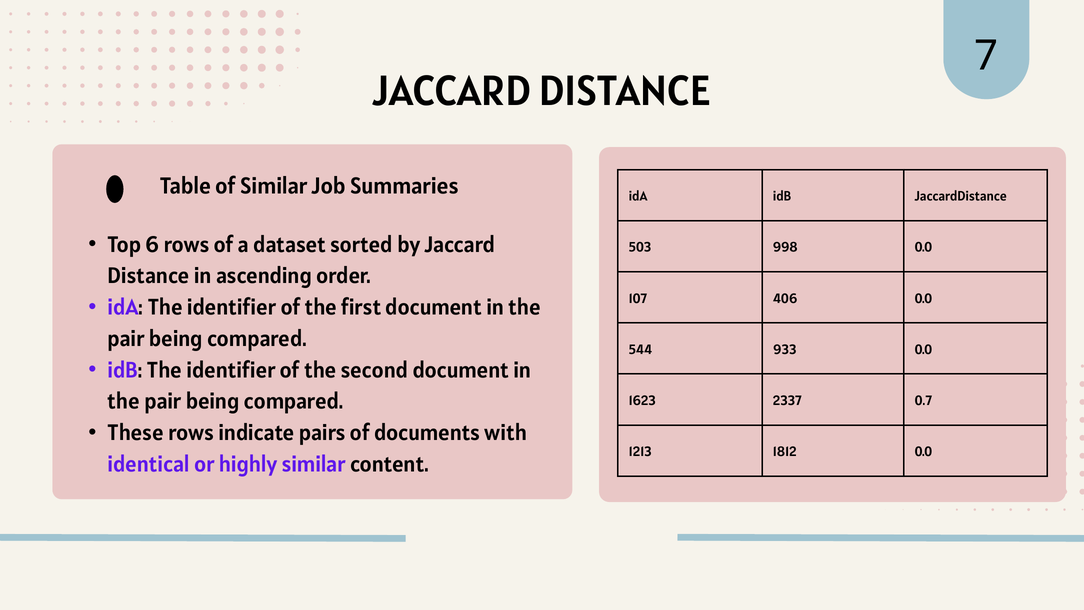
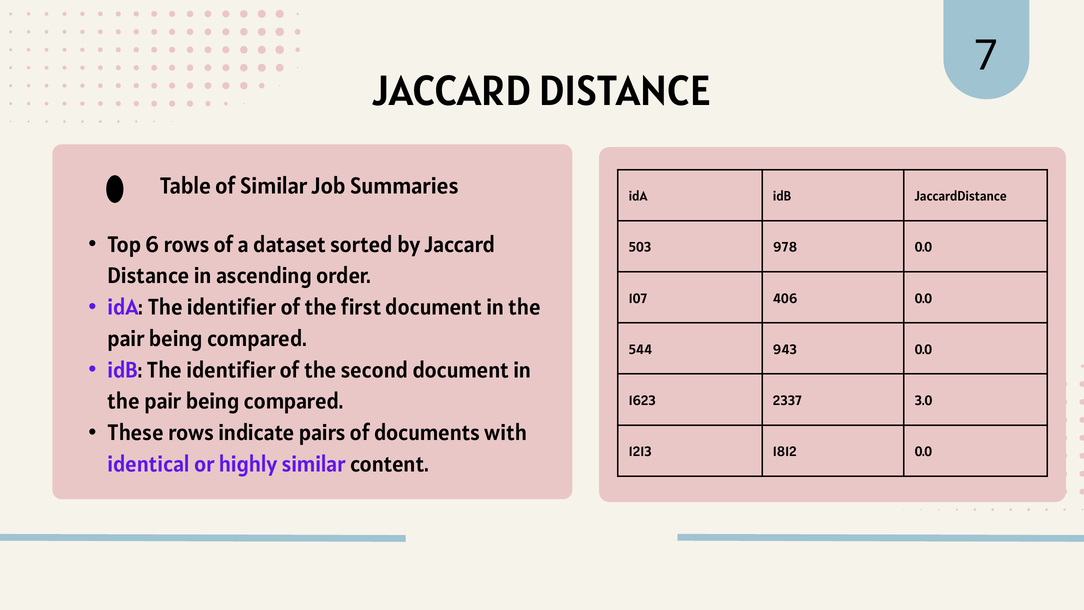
998: 998 -> 978 (785, 247)
933: 933 -> 943 (785, 349)
0.7: 0.7 -> 3.0 (924, 401)
